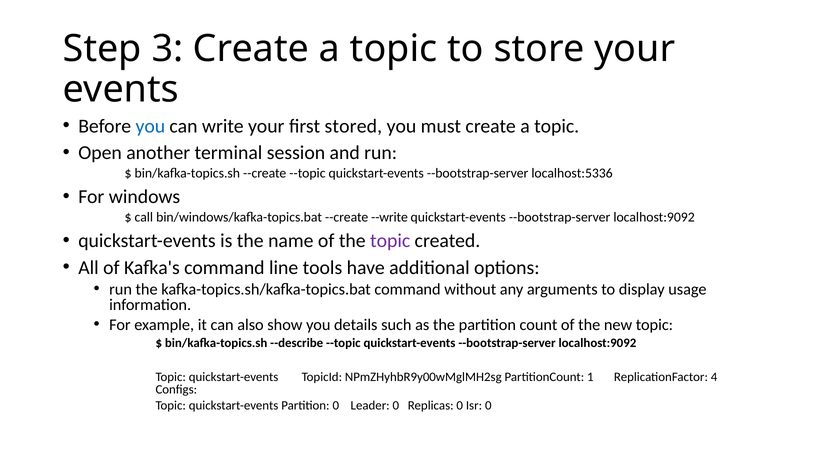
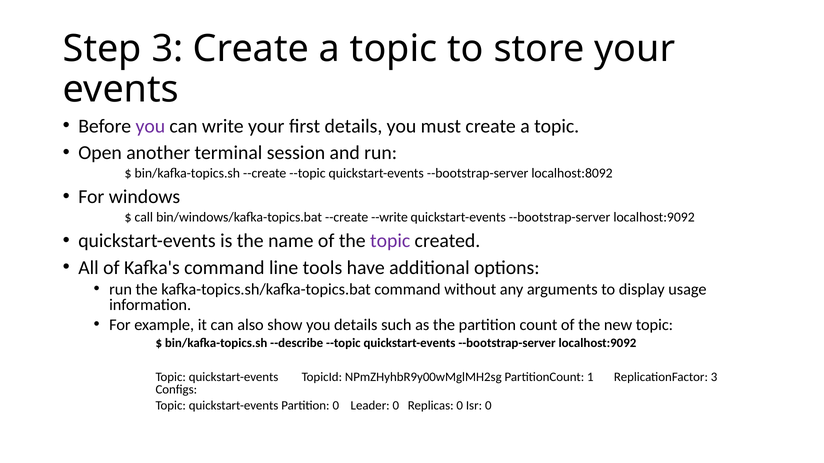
you colour: blue -> purple (150, 126)
first stored: stored -> details (353, 126)
localhost:5336: localhost:5336 -> localhost:8092 (572, 173)
ReplicationFactor 4: 4 -> 3 (714, 377)
